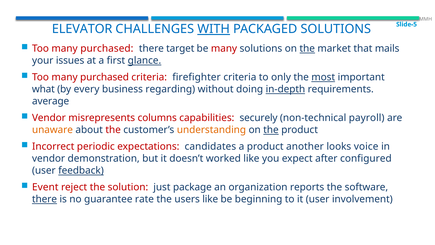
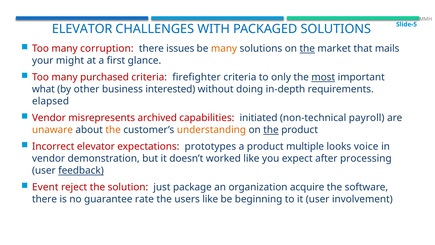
WITH underline: present -> none (214, 29)
purchased: purchased -> corruption (107, 49)
target: target -> issues (180, 49)
many colour: red -> orange (224, 49)
issues: issues -> might (70, 61)
glance underline: present -> none (144, 61)
every: every -> other (87, 89)
regarding: regarding -> interested (170, 89)
in-depth underline: present -> none (285, 89)
average: average -> elapsed (51, 101)
columns: columns -> archived (157, 118)
securely: securely -> initiated (259, 118)
the colour: red -> orange (113, 130)
Incorrect periodic: periodic -> elevator (96, 146)
candidates: candidates -> prototypes (210, 146)
another: another -> multiple (305, 146)
configured: configured -> processing (366, 158)
reports: reports -> acquire (307, 187)
there underline: present -> none (45, 199)
